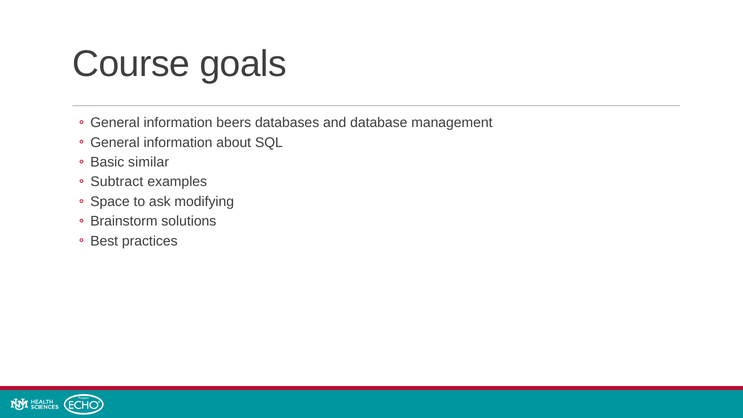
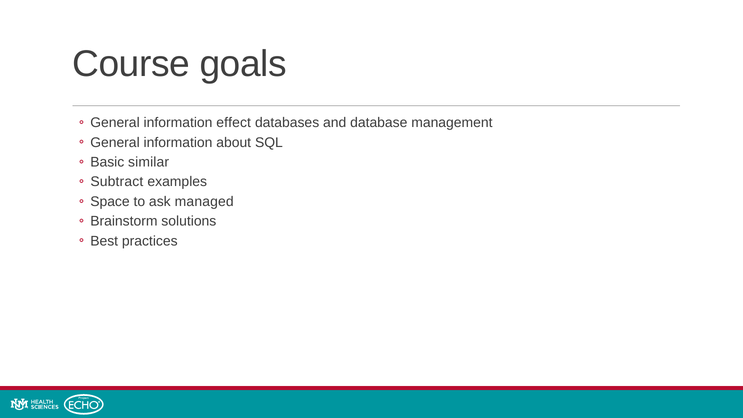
beers: beers -> effect (234, 123)
modifying: modifying -> managed (204, 201)
